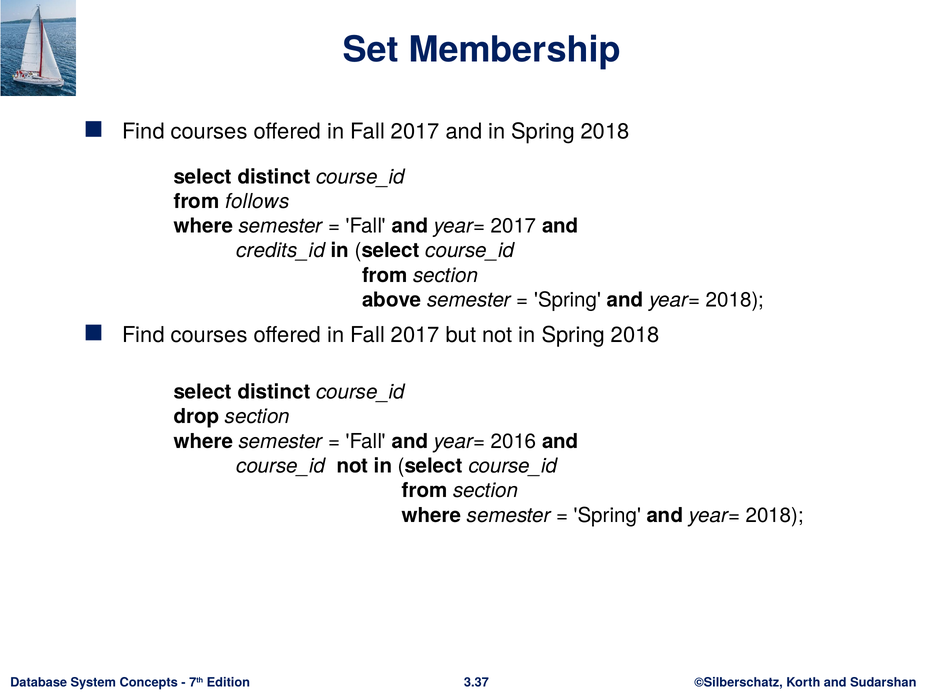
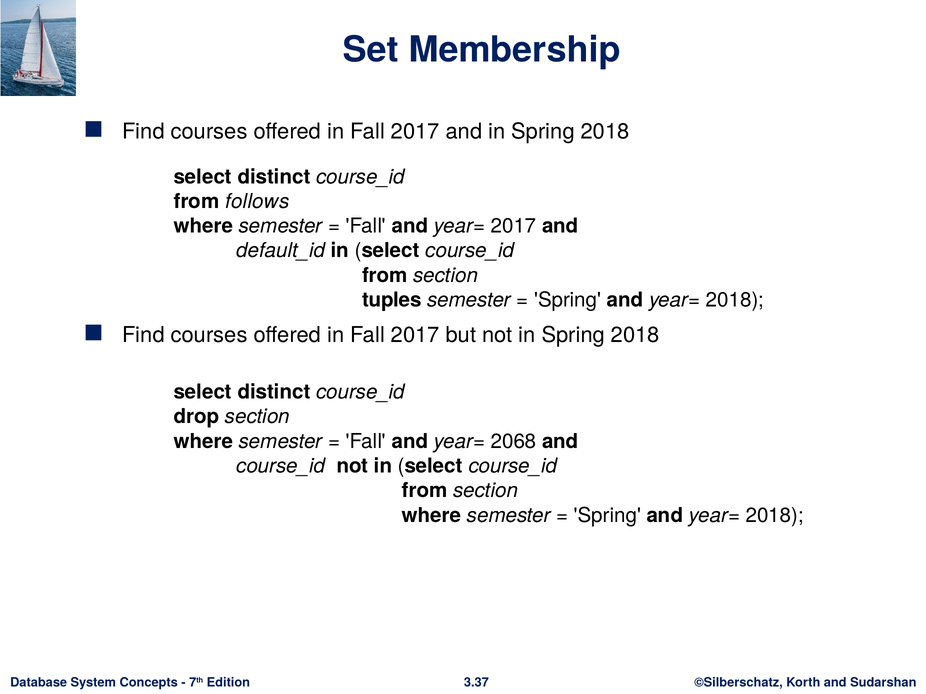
credits_id: credits_id -> default_id (281, 251)
above: above -> tuples (392, 300)
2016: 2016 -> 2068 (514, 442)
